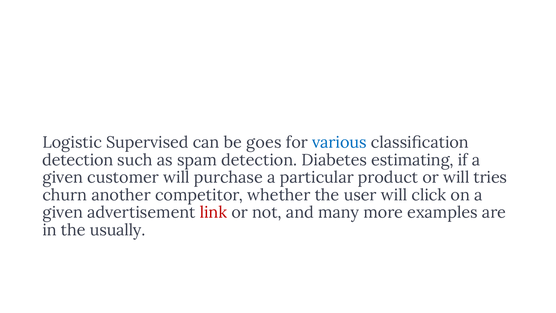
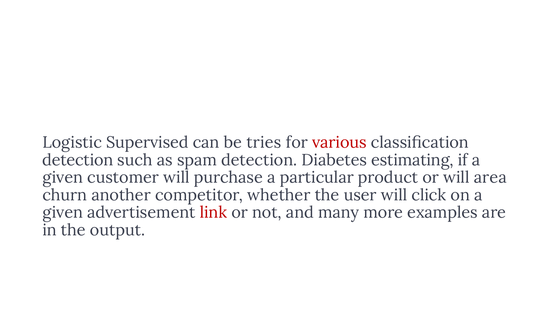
goes: goes -> tries (264, 142)
various colour: blue -> red (339, 142)
tries: tries -> area (490, 177)
usually: usually -> output (118, 230)
